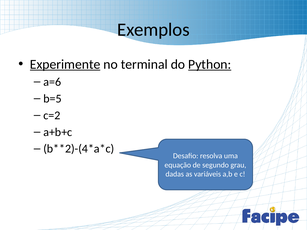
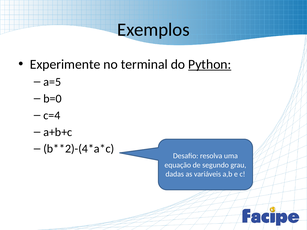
Experimente underline: present -> none (65, 64)
a=6: a=6 -> a=5 (52, 82)
b=5: b=5 -> b=0 (52, 99)
c=2: c=2 -> c=4 (52, 115)
